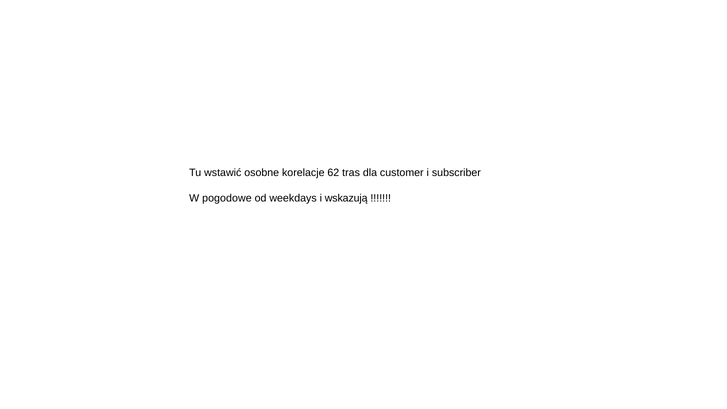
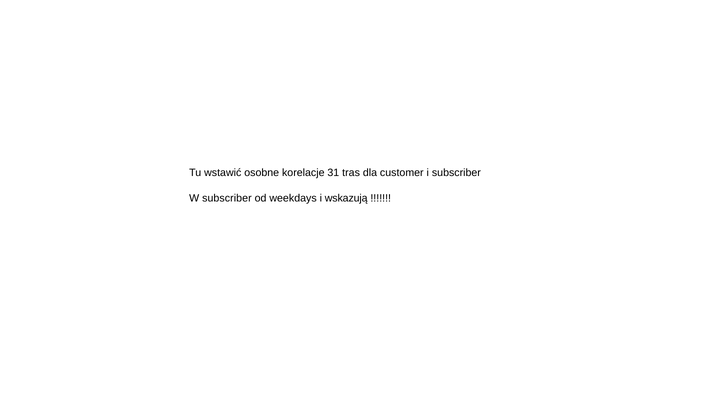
62: 62 -> 31 (333, 173)
W pogodowe: pogodowe -> subscriber (227, 198)
